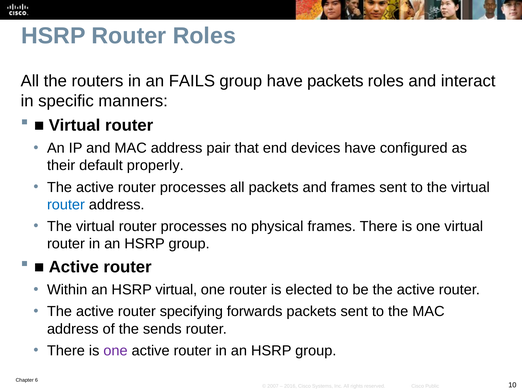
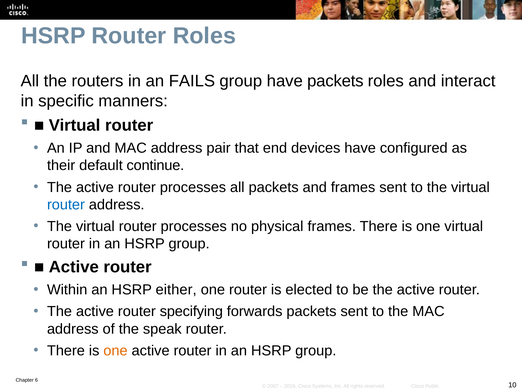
properly: properly -> continue (155, 166)
HSRP virtual: virtual -> either (176, 290)
sends: sends -> speak (162, 329)
one colour: purple -> orange (116, 351)
